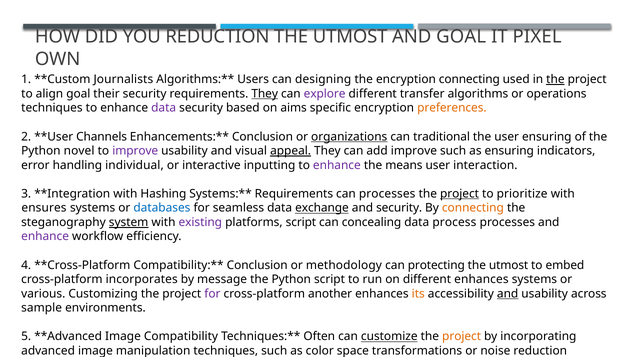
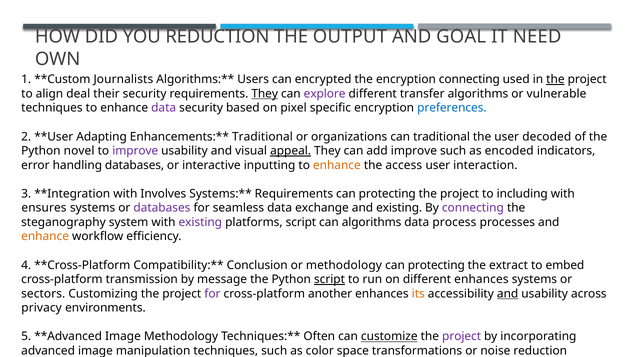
UTMOST: UTMOST -> OUTPUT (350, 37)
PIXEL: PIXEL -> NEED (537, 37)
designing: designing -> encrypted (323, 79)
align goal: goal -> deal (78, 94)
operations: operations -> vulnerable (556, 94)
aims: aims -> pixel (294, 108)
preferences colour: orange -> blue (452, 108)
Channels: Channels -> Adapting (102, 136)
Conclusion: Conclusion -> Traditional (262, 136)
organizations underline: present -> none (349, 136)
user ensuring: ensuring -> decoded (547, 136)
as ensuring: ensuring -> encoded (509, 151)
handling individual: individual -> databases (135, 165)
enhance colour: purple -> orange (337, 165)
means: means -> access (404, 165)
Hashing: Hashing -> Involves (163, 194)
processes: processes -> protecting (387, 194)
project underline: present -> none (460, 194)
prioritize: prioritize -> including (522, 194)
databases colour: blue -> purple (162, 208)
exchange underline: present -> none (322, 208)
and security: security -> existing (399, 208)
connecting colour: orange -> purple (473, 208)
system underline: present -> none (129, 222)
can concealing: concealing -> algorithms (372, 222)
enhance colour: purple -> orange (45, 236)
utmost: utmost -> extract (509, 265)
incorporates: incorporates -> transmission (142, 279)
script underline: none -> present (329, 279)
various: various -> sectors (43, 293)
sample: sample -> privacy (42, 308)
Image Compatibility: Compatibility -> Methodology (181, 336)
project colour: orange -> purple (462, 336)
